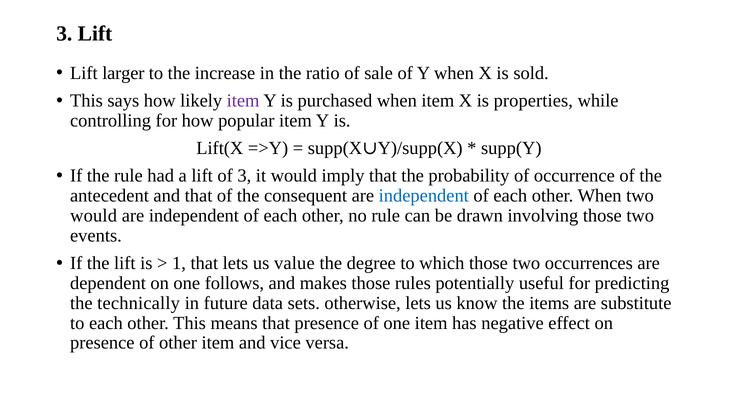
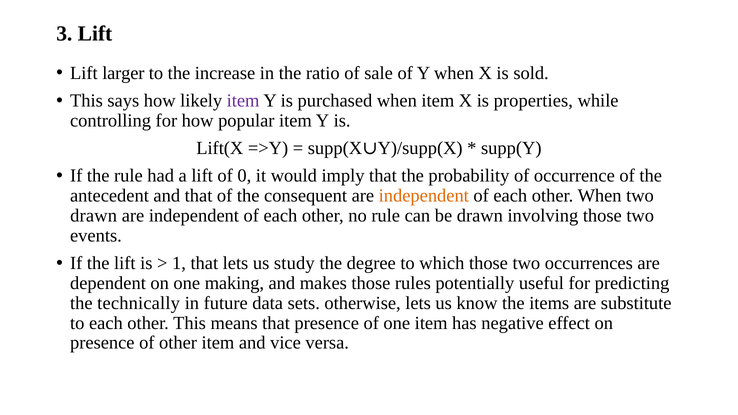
of 3: 3 -> 0 (244, 176)
independent colour: blue -> orange (424, 196)
would: would -> drawn (94, 216)
value: value -> study (294, 263)
follows: follows -> making (234, 283)
